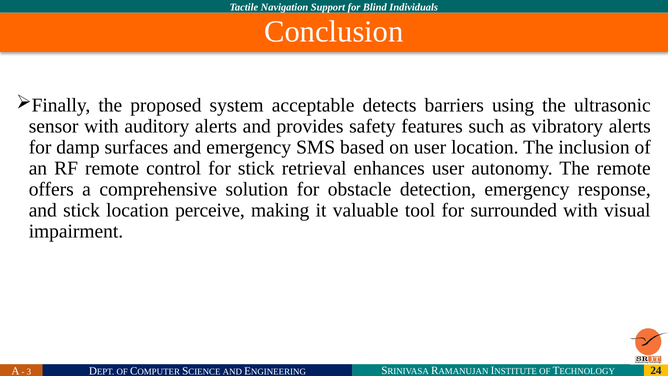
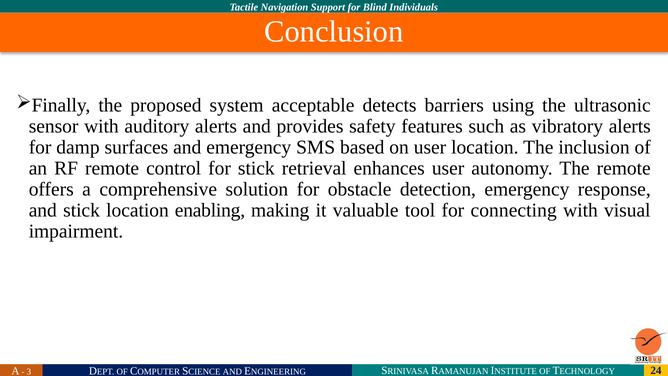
perceive: perceive -> enabling (210, 210)
surrounded: surrounded -> connecting (514, 210)
